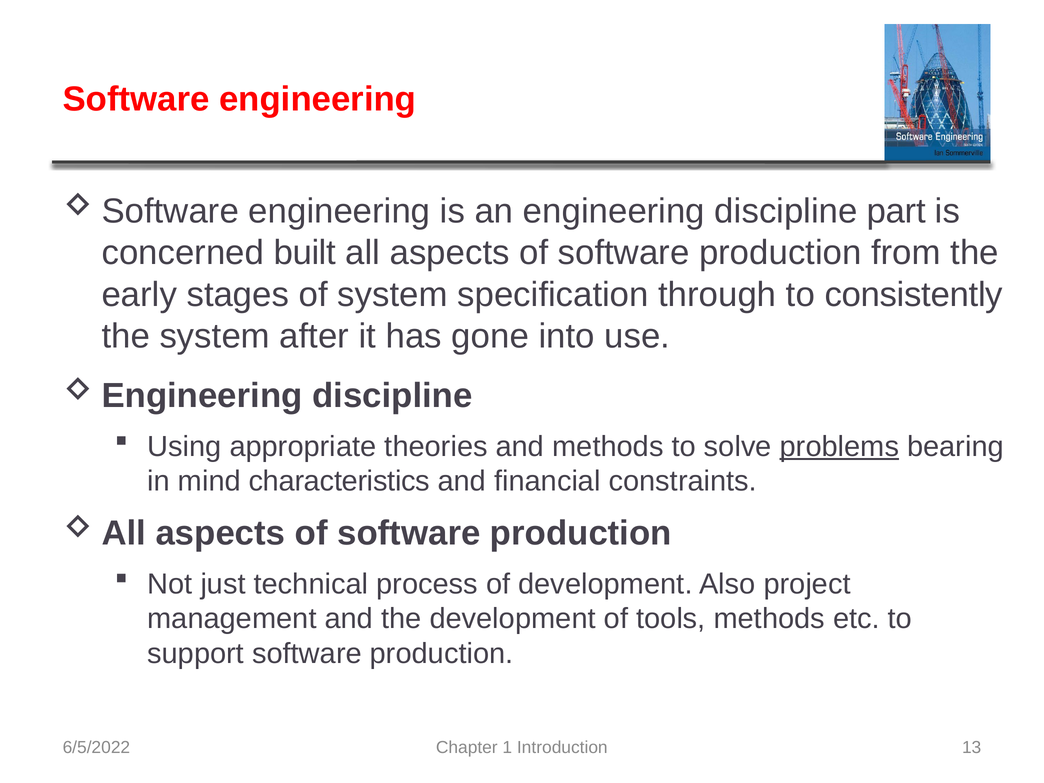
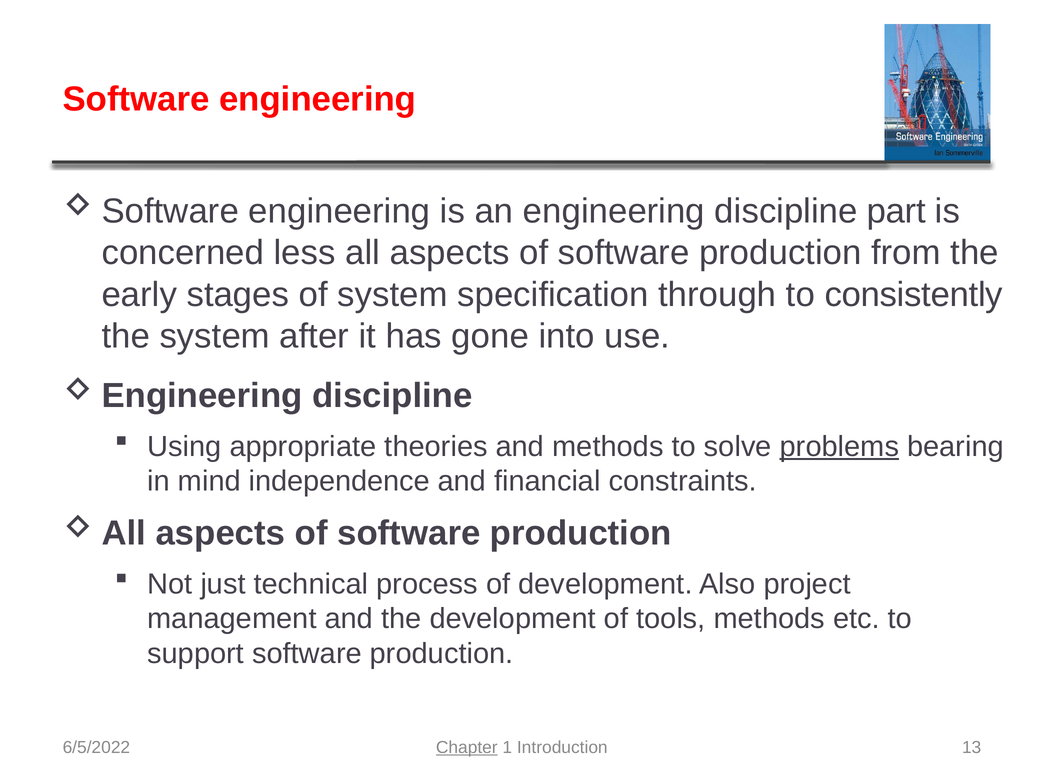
built: built -> less (305, 253)
characteristics: characteristics -> independence (339, 481)
Chapter underline: none -> present (467, 748)
